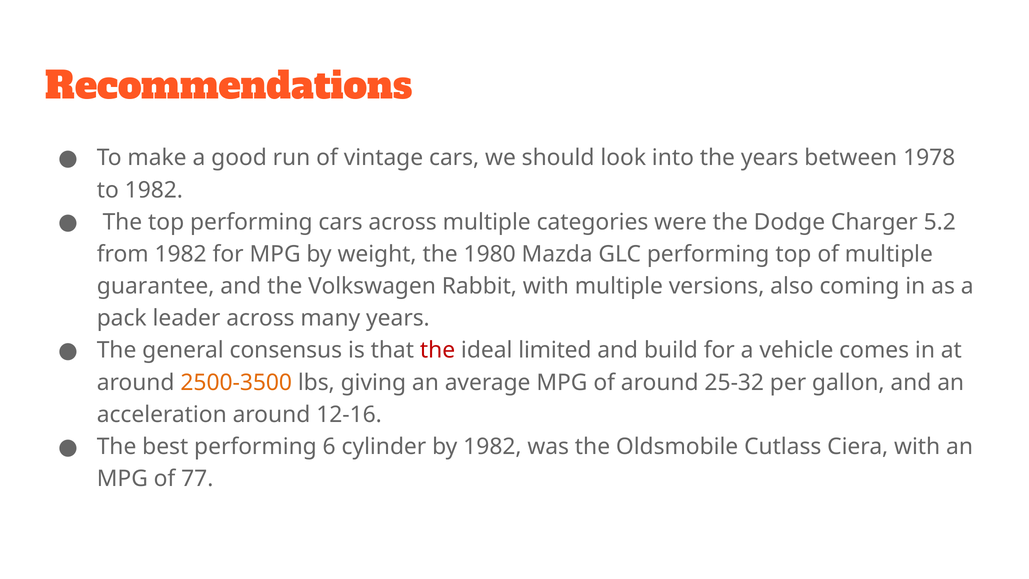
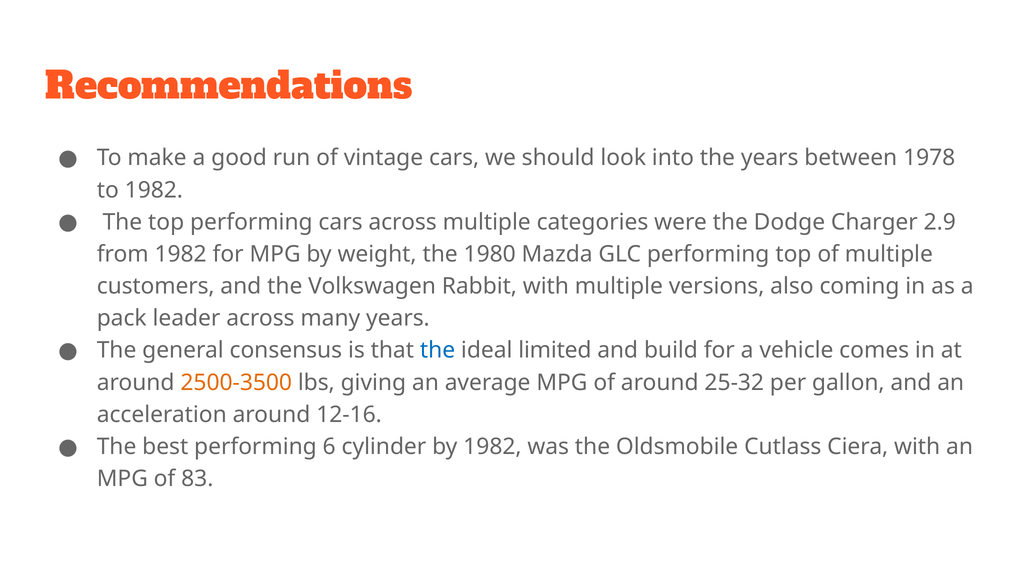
5.2: 5.2 -> 2.9 (940, 222)
guarantee: guarantee -> customers (156, 286)
the colour: red -> blue (438, 350)
77: 77 -> 83 (197, 479)
